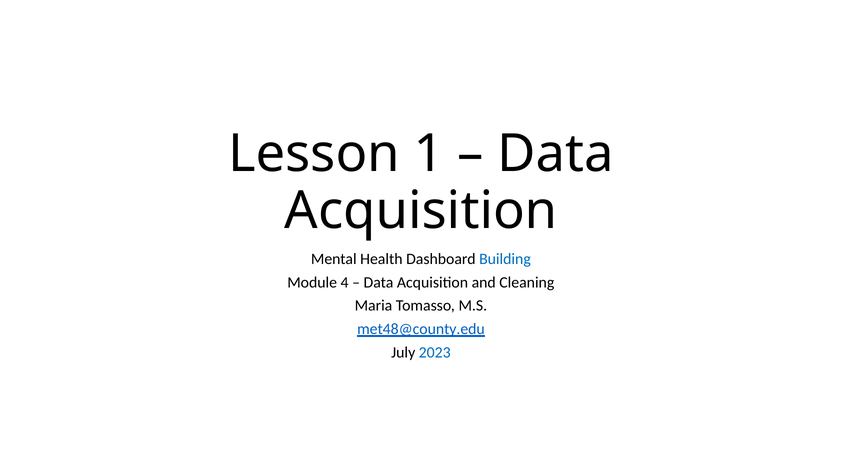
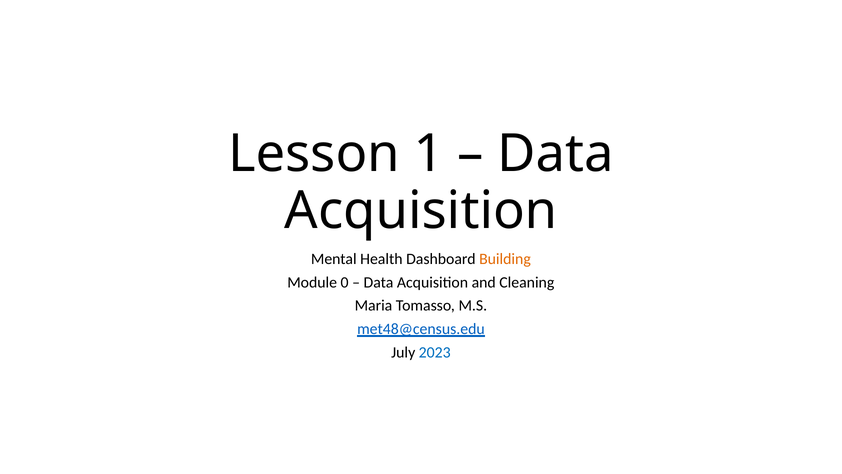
Building colour: blue -> orange (505, 259)
4: 4 -> 0 (345, 282)
met48@county.edu: met48@county.edu -> met48@census.edu (421, 329)
